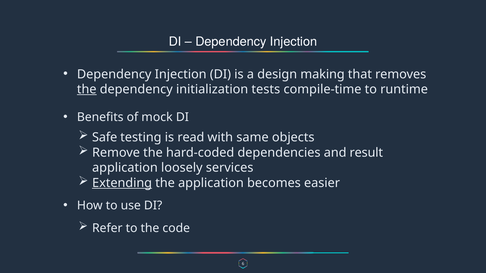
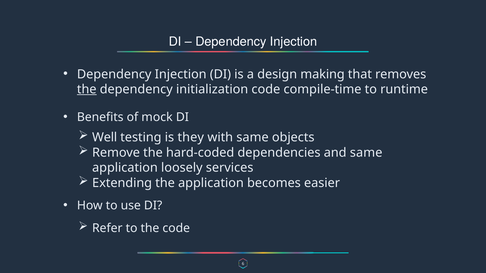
initialization tests: tests -> code (266, 89)
Safe: Safe -> Well (105, 138)
read: read -> they (191, 138)
and result: result -> same (366, 153)
Extending underline: present -> none (122, 183)
